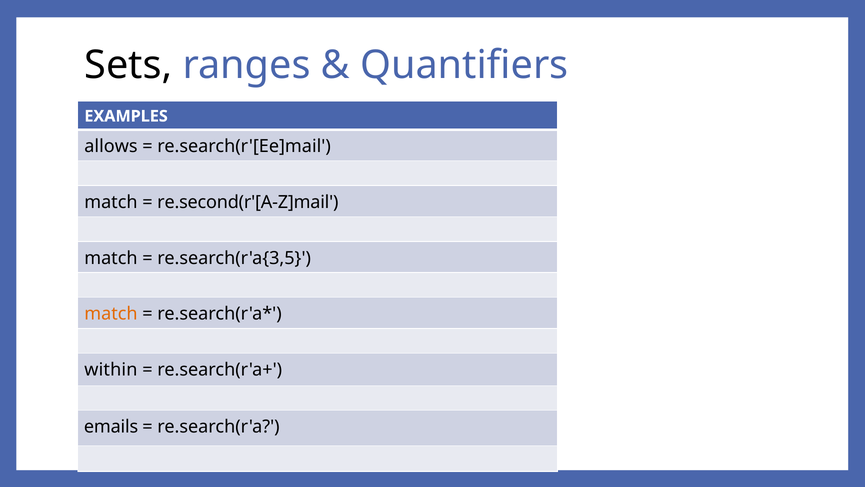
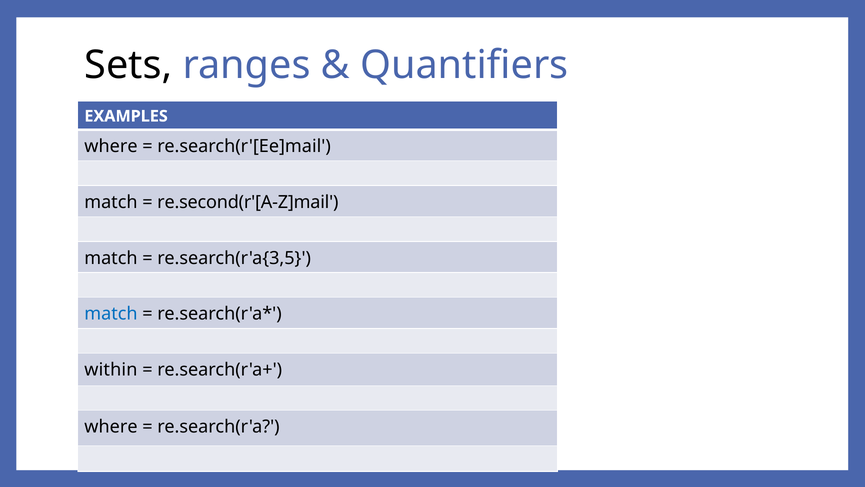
allows: allows -> where (111, 146)
match colour: orange -> blue (111, 314)
emails: emails -> where (111, 427)
